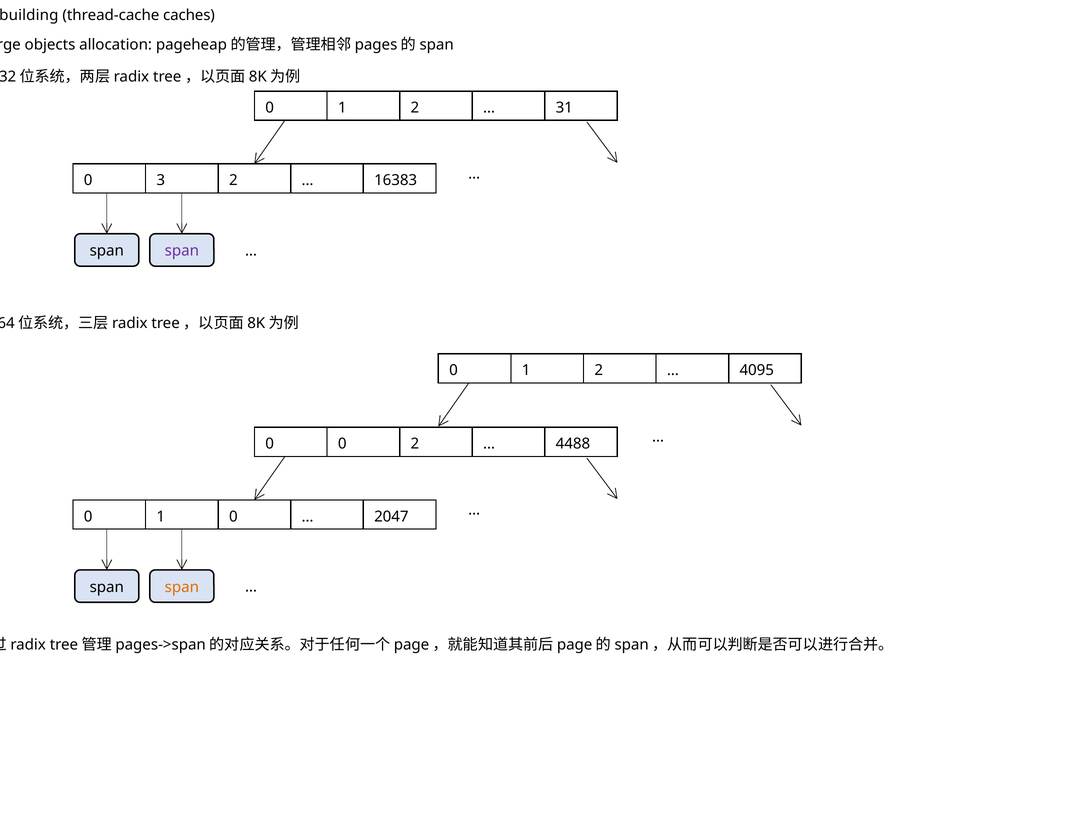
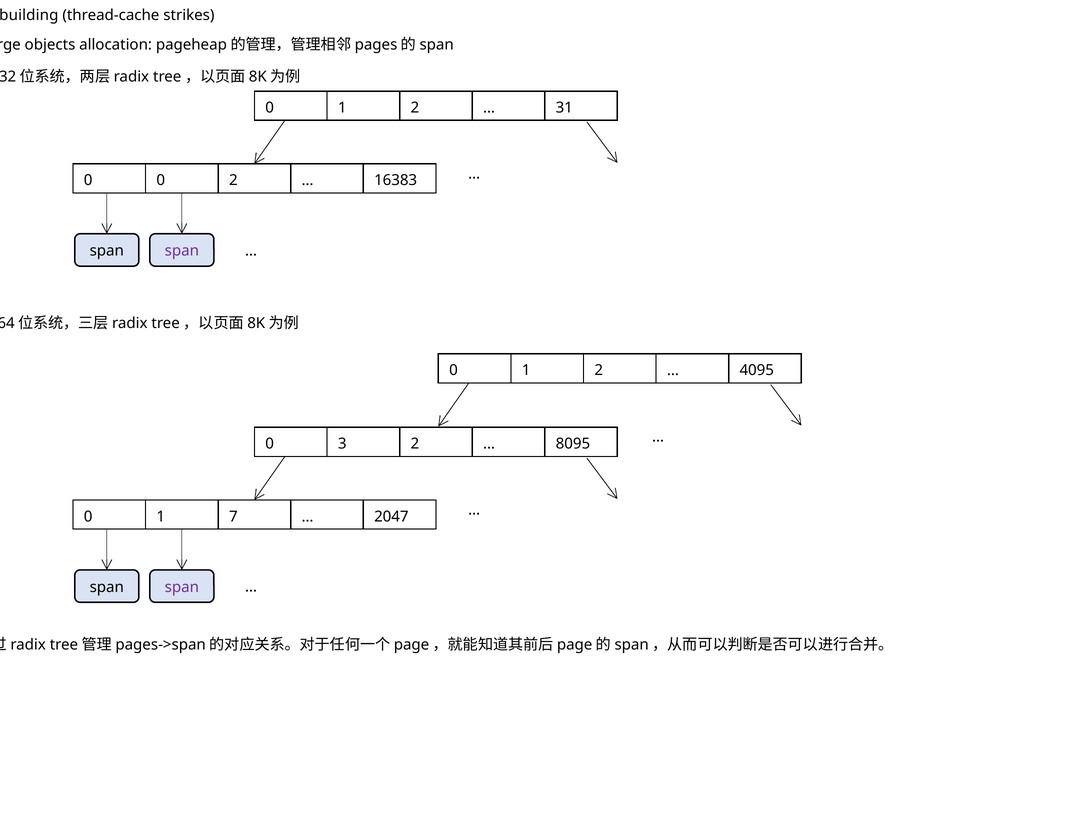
caches: caches -> strikes (189, 15)
0 3: 3 -> 0 (161, 180)
0 0: 0 -> 3 (342, 444)
4488: 4488 -> 8095 (573, 444)
1 0: 0 -> 7 (233, 516)
span colour: orange -> purple (182, 587)
